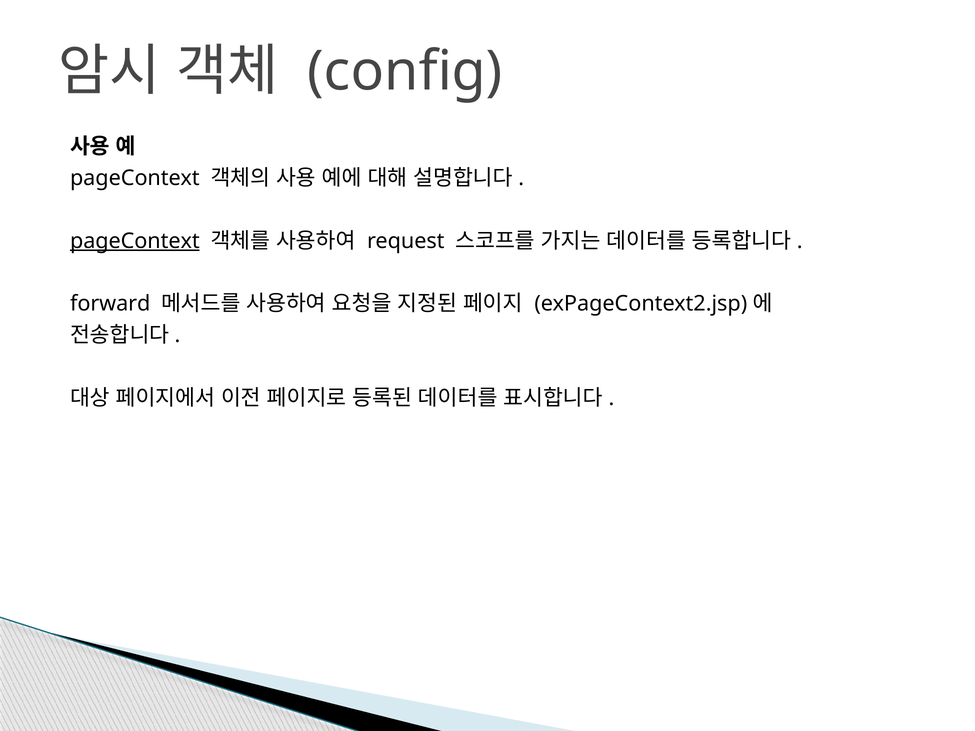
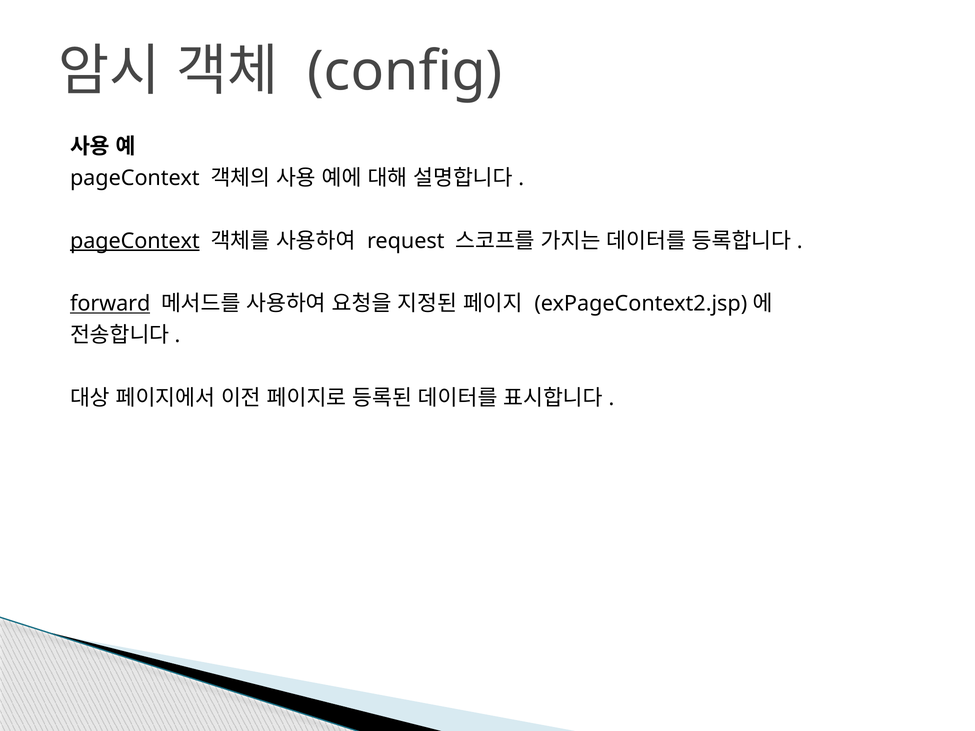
forward underline: none -> present (110, 304)
